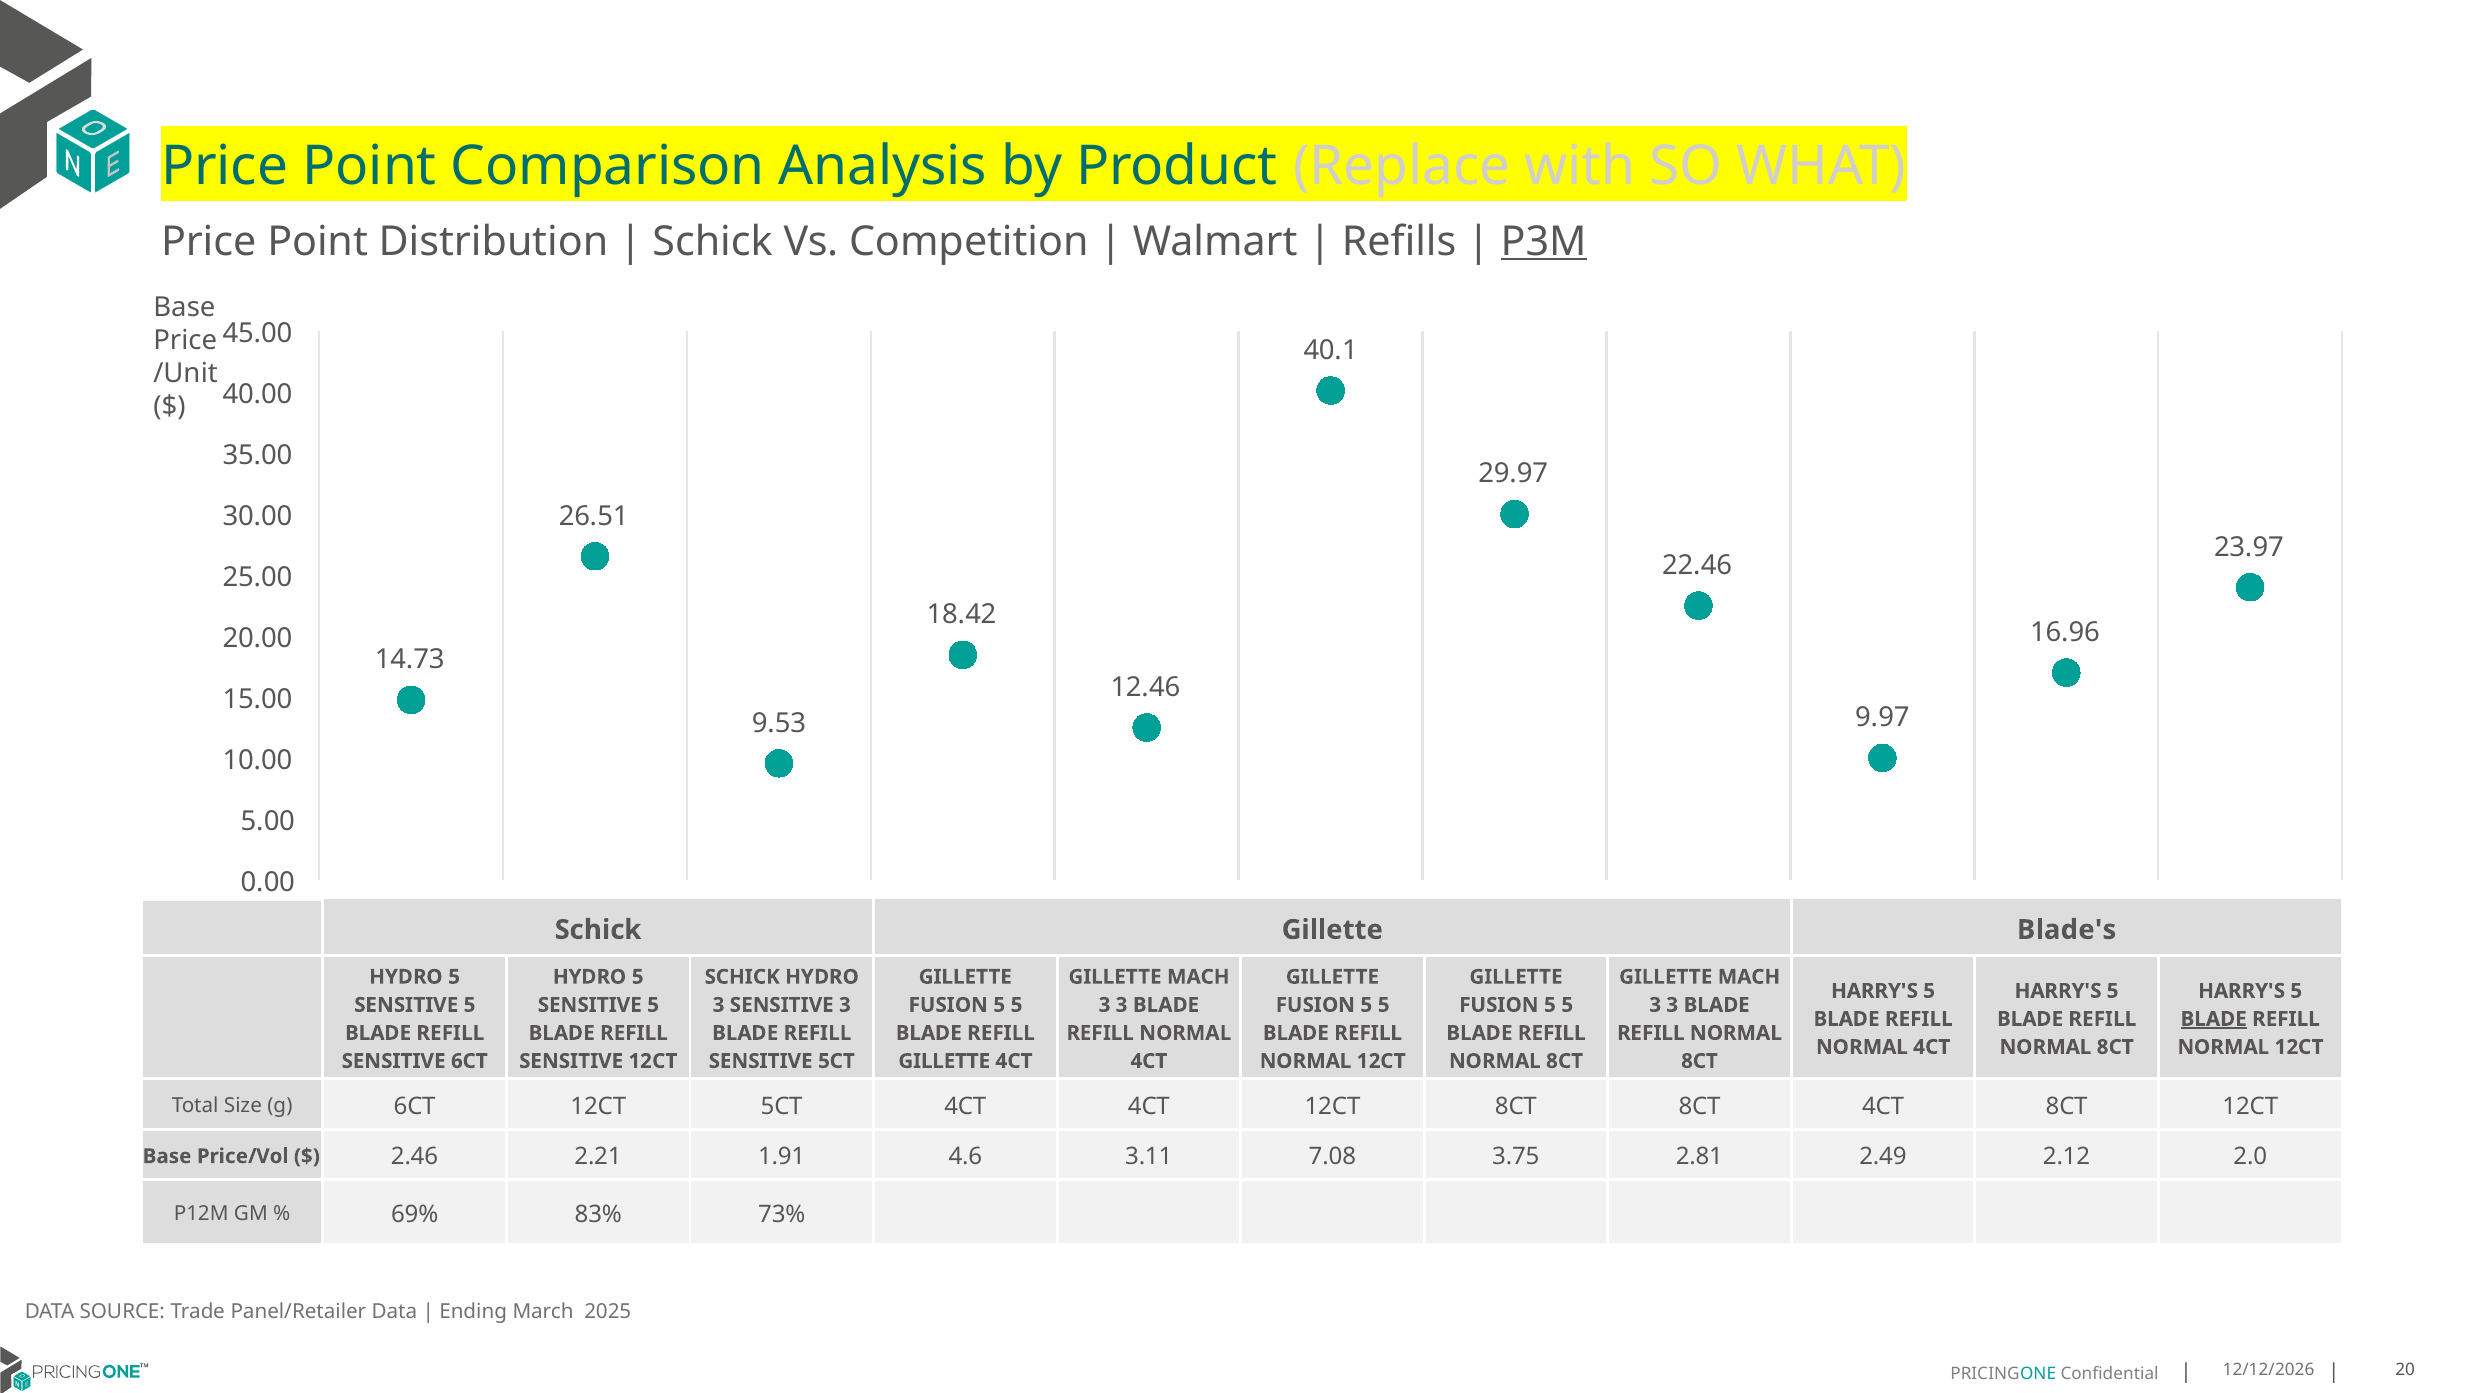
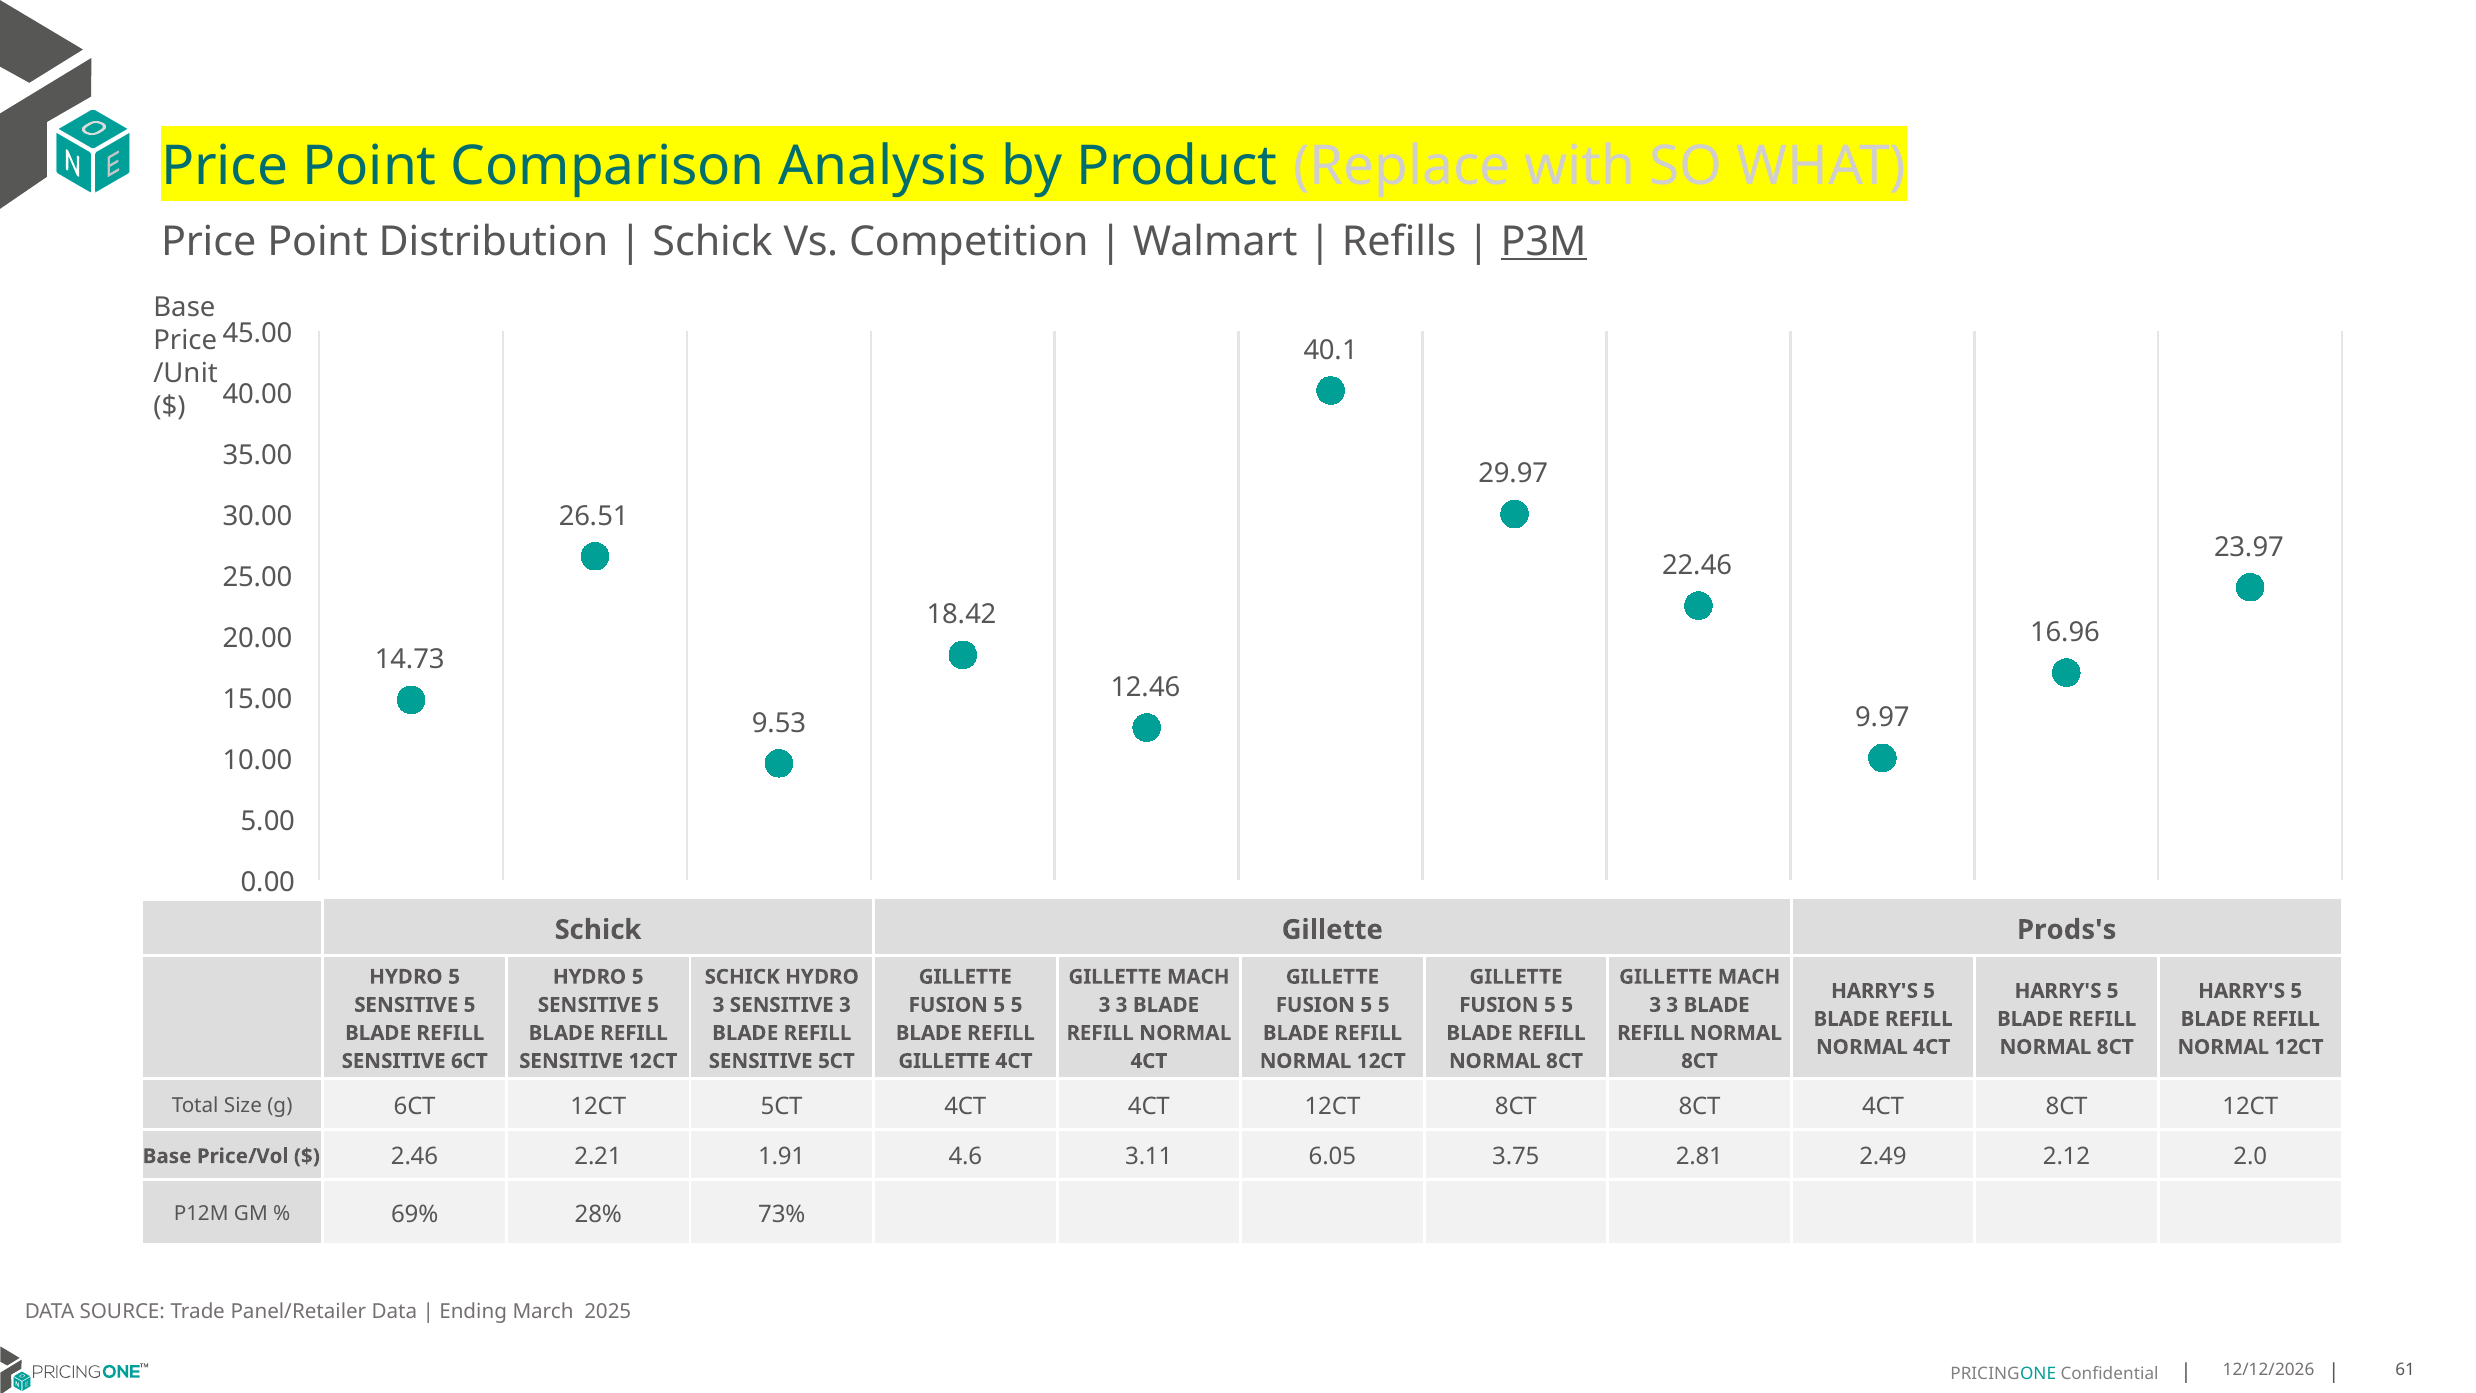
Blade's: Blade's -> Prods's (2067, 930)
BLADE underline: present -> none (2214, 1019)
7.08: 7.08 -> 6.05 (1332, 1156)
83%: 83% -> 28% (598, 1214)
20: 20 -> 61 (2405, 1369)
